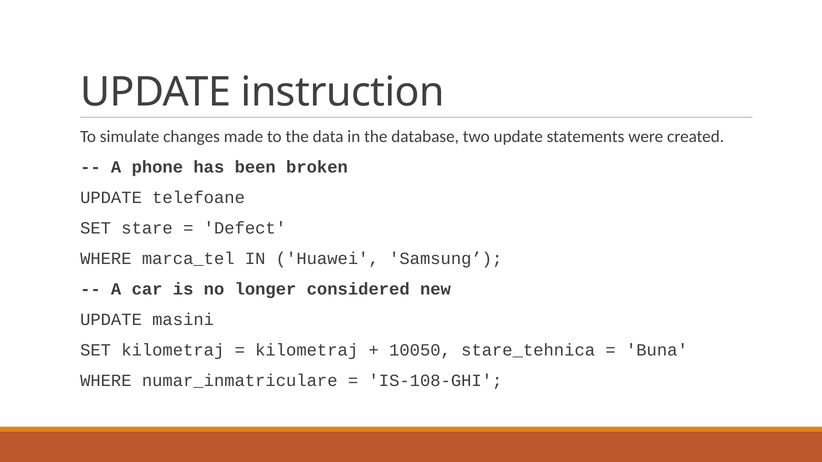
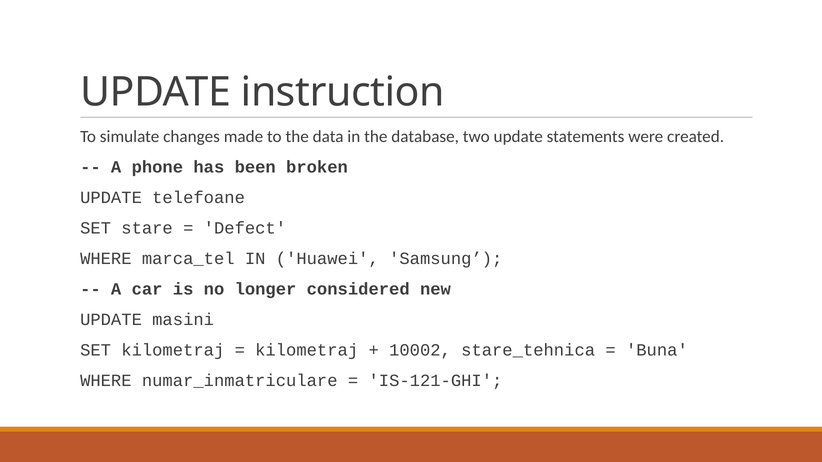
10050: 10050 -> 10002 (420, 350)
IS-108-GHI: IS-108-GHI -> IS-121-GHI (435, 381)
